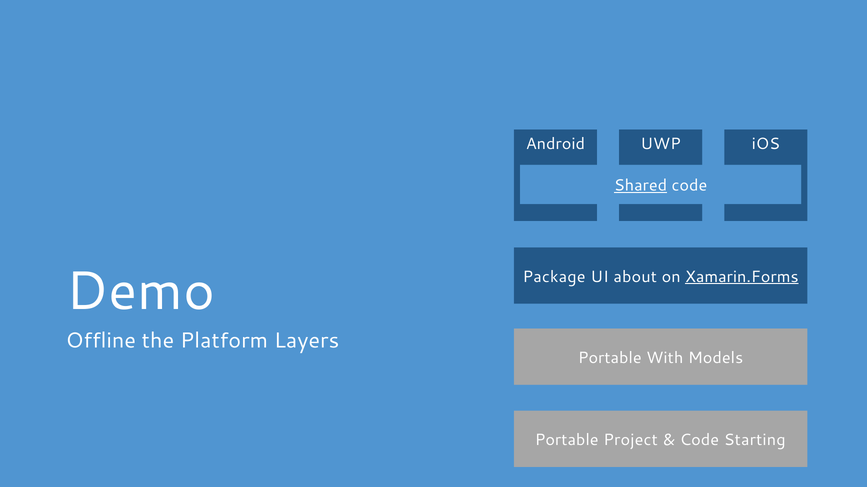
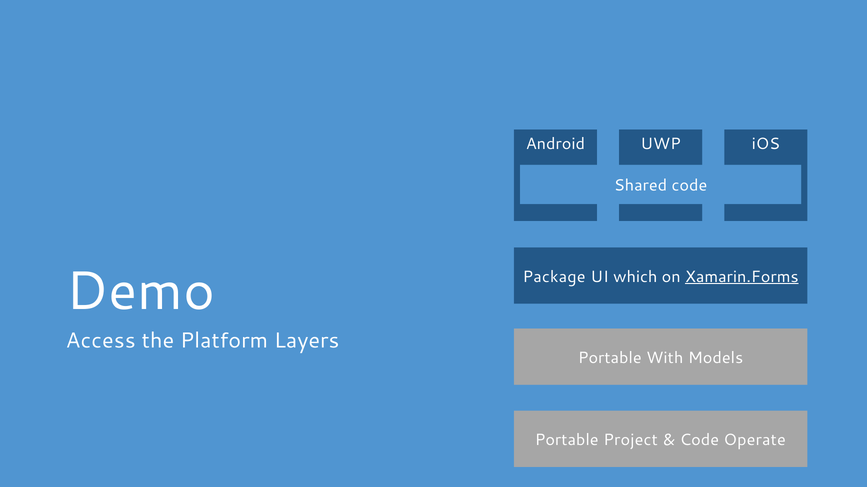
Shared underline: present -> none (641, 186)
about: about -> which (635, 277)
Offline: Offline -> Access (101, 341)
Starting: Starting -> Operate (755, 441)
